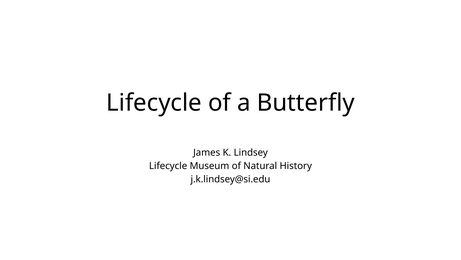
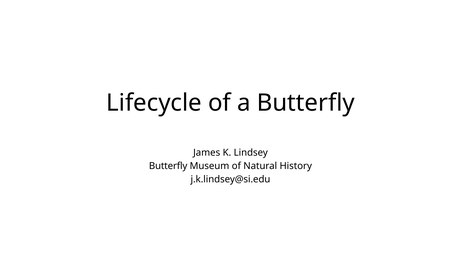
Lifecycle: Lifecycle -> Butterfly (168, 166)
